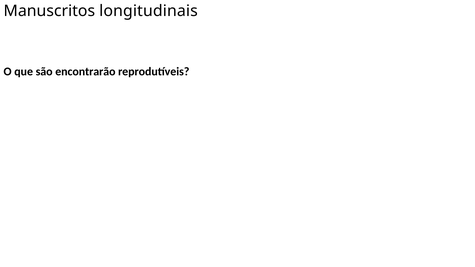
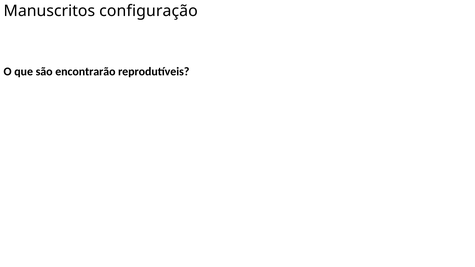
longitudinais: longitudinais -> configuração (149, 11)
